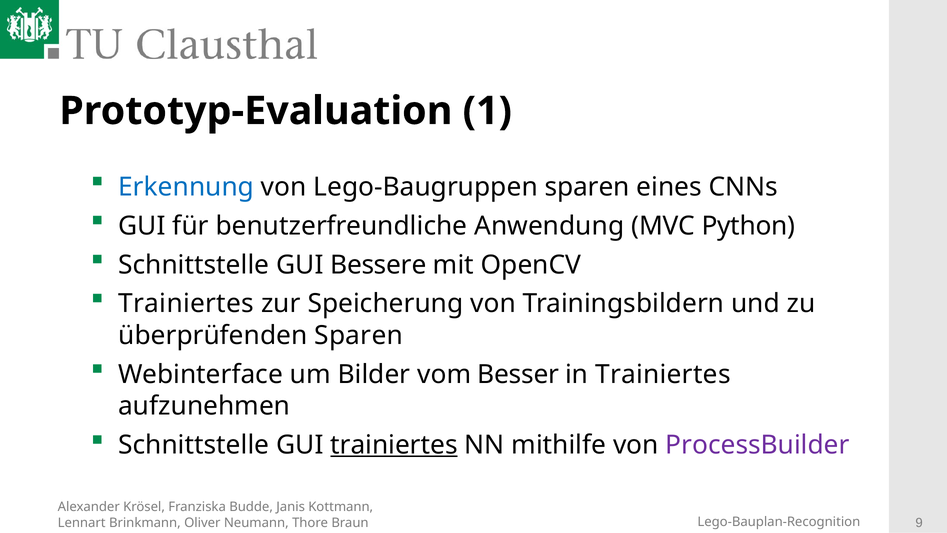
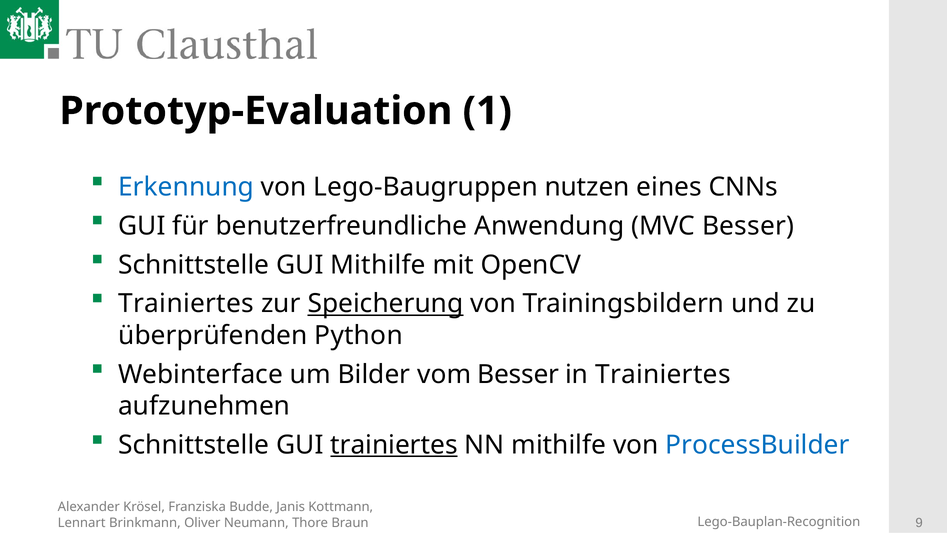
Lego-Baugruppen sparen: sparen -> nutzen (587, 187)
MVC Python: Python -> Besser (748, 226)
GUI Bessere: Bessere -> Mithilfe (378, 265)
Speicherung underline: none -> present (385, 304)
überprüfenden Sparen: Sparen -> Python (359, 335)
ProcessBuilder colour: purple -> blue (757, 445)
